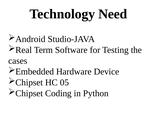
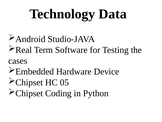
Need: Need -> Data (113, 14)
